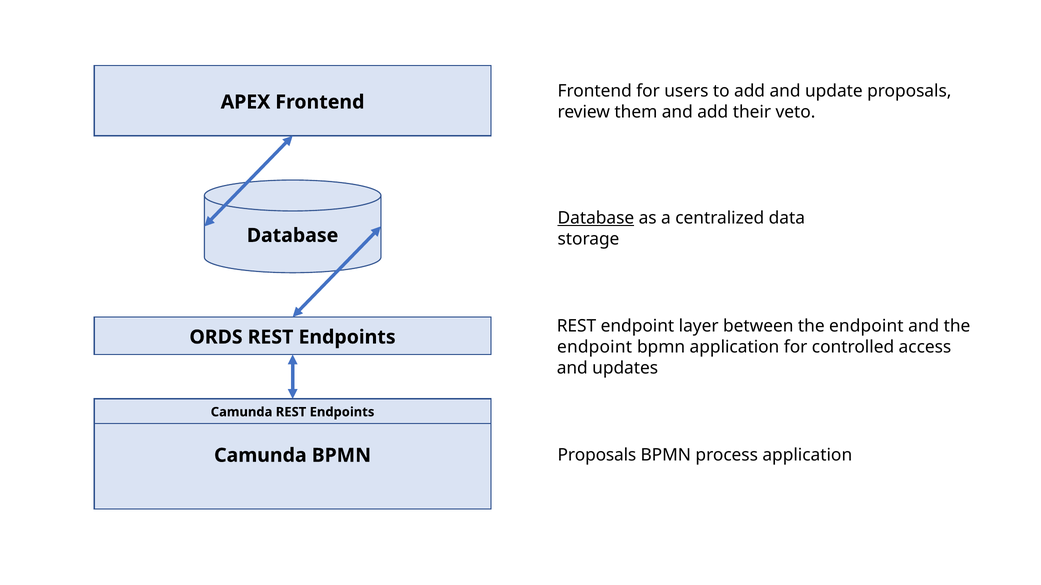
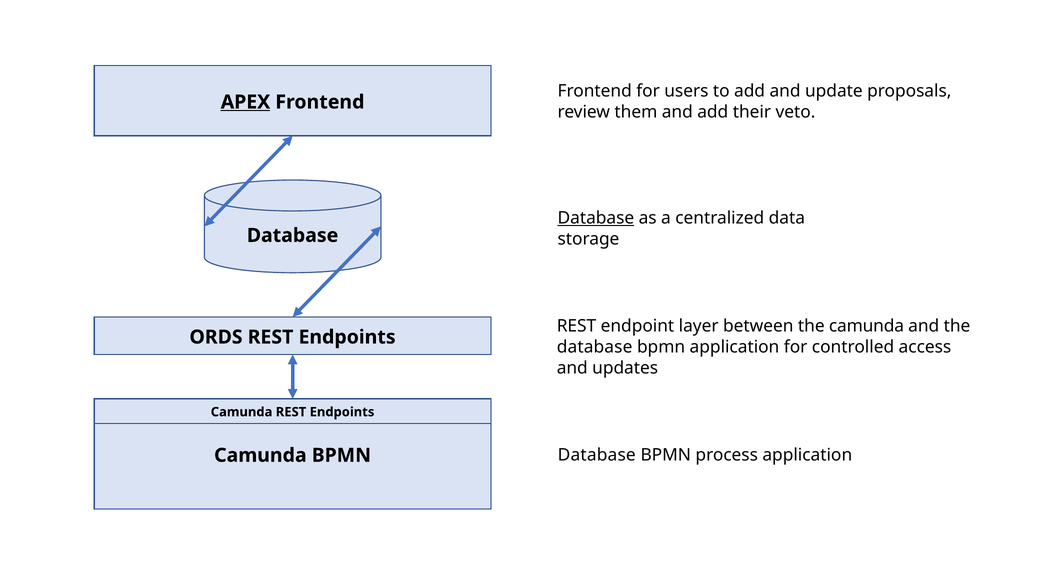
APEX underline: none -> present (245, 102)
between the endpoint: endpoint -> camunda (866, 327)
endpoint: endpoint -> database (595, 347)
Proposals: Proposals -> Database (597, 455)
